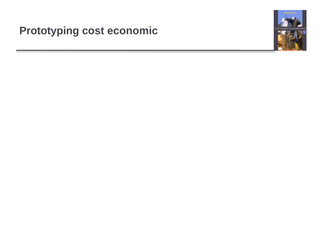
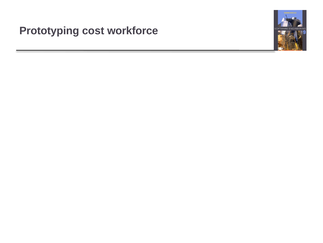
economic: economic -> workforce (133, 31)
